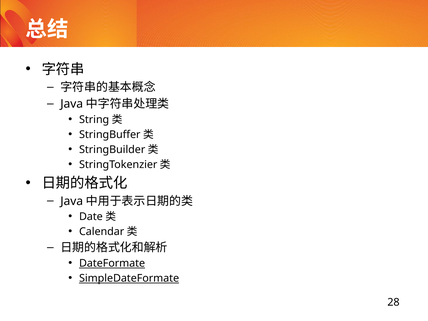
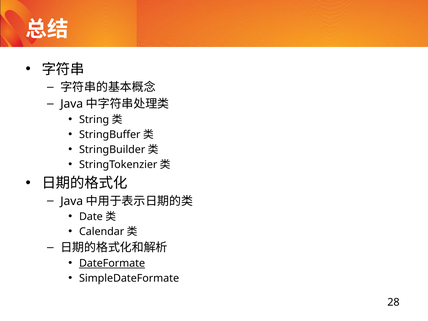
SimpleDateFormate underline: present -> none (129, 278)
